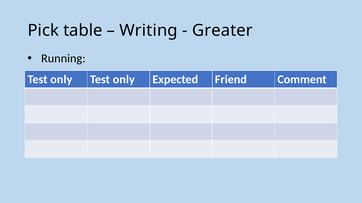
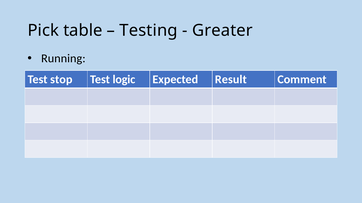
Writing: Writing -> Testing (149, 30)
only: only -> stop (61, 80)
only: only -> logic (124, 80)
Friend: Friend -> Result (231, 80)
